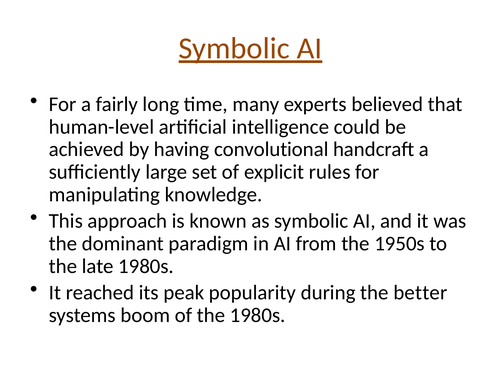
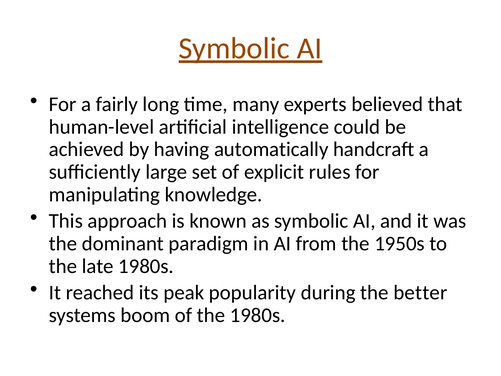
convolutional: convolutional -> automatically (271, 149)
